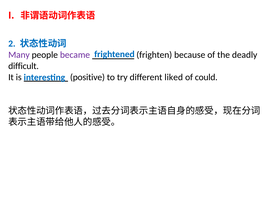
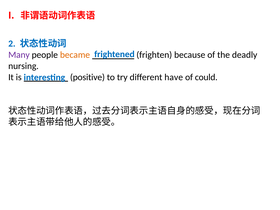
became colour: purple -> orange (75, 55)
difficult: difficult -> nursing (23, 66)
liked: liked -> have (174, 77)
